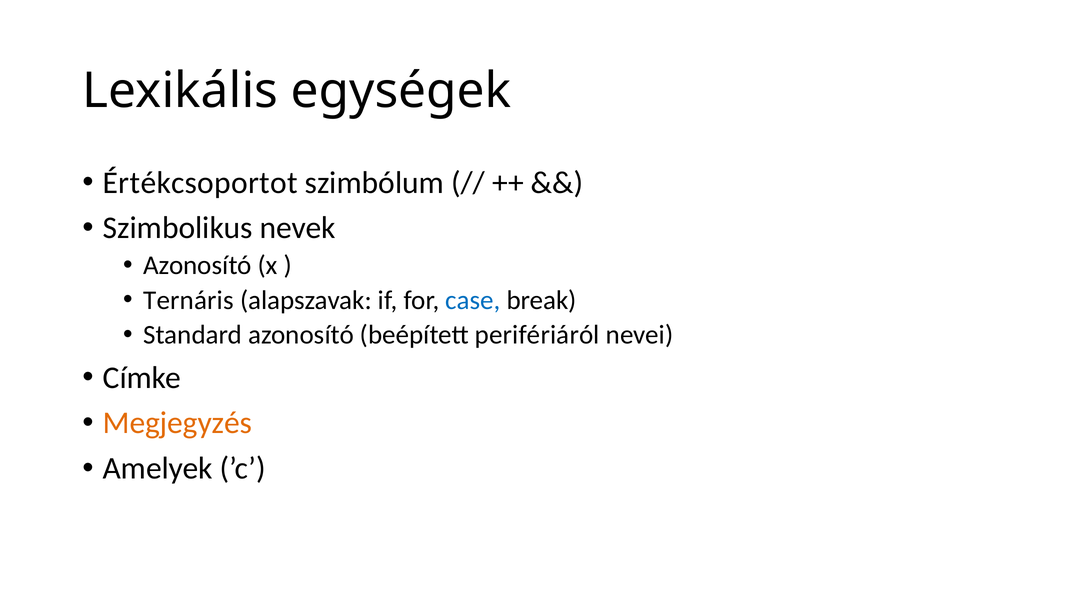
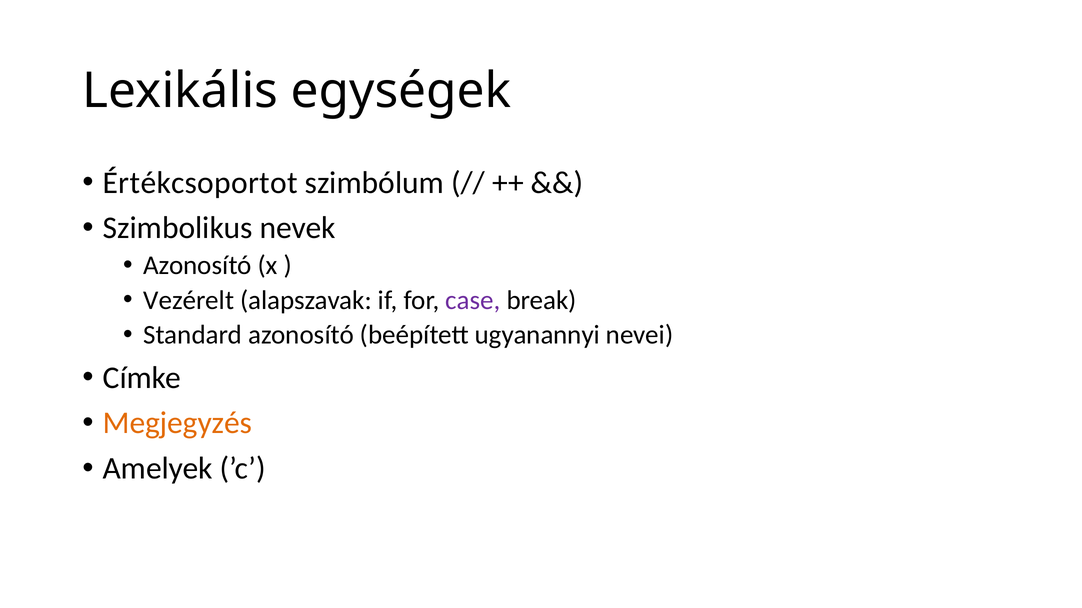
Ternáris: Ternáris -> Vezérelt (189, 300)
case colour: blue -> purple (473, 300)
perifériáról: perifériáról -> ugyanannyi (537, 335)
